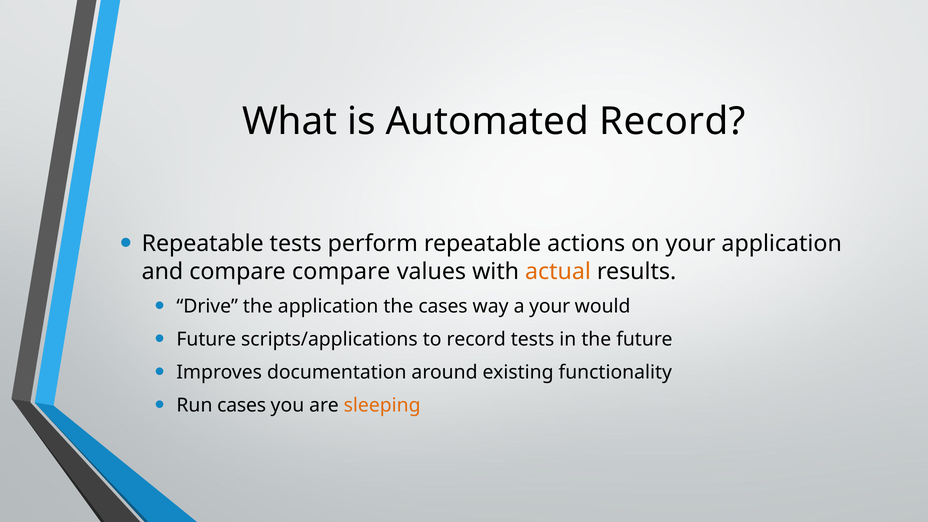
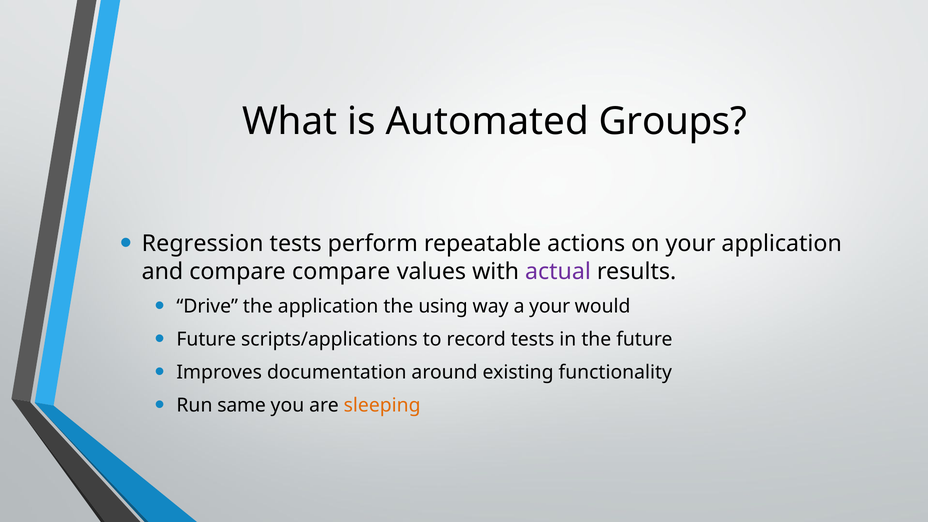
Automated Record: Record -> Groups (673, 122)
Repeatable: Repeatable -> Regression (203, 244)
actual colour: orange -> purple (558, 272)
the cases: cases -> using (443, 307)
Run cases: cases -> same (242, 405)
